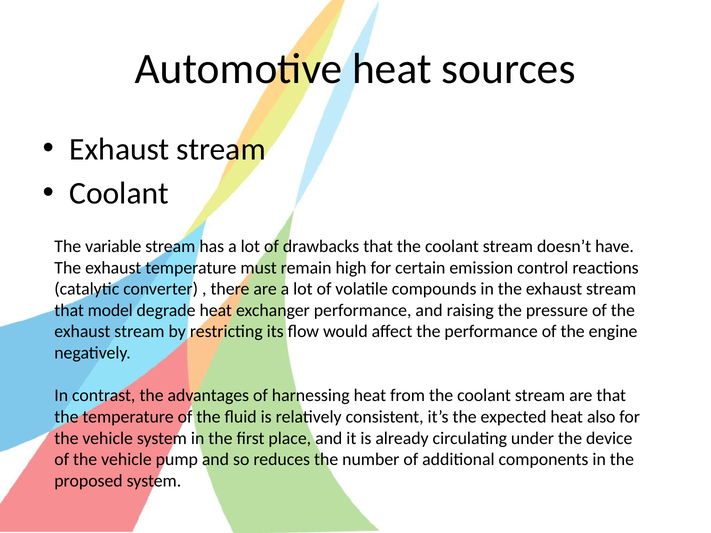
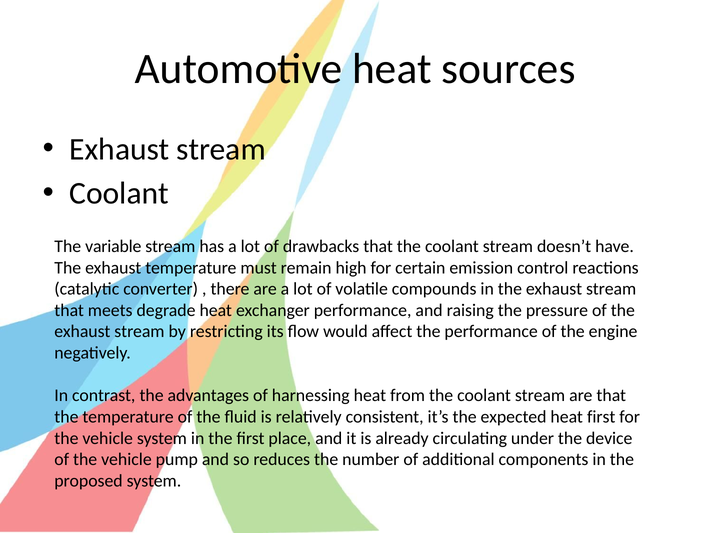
model: model -> meets (110, 310)
heat also: also -> first (601, 417)
